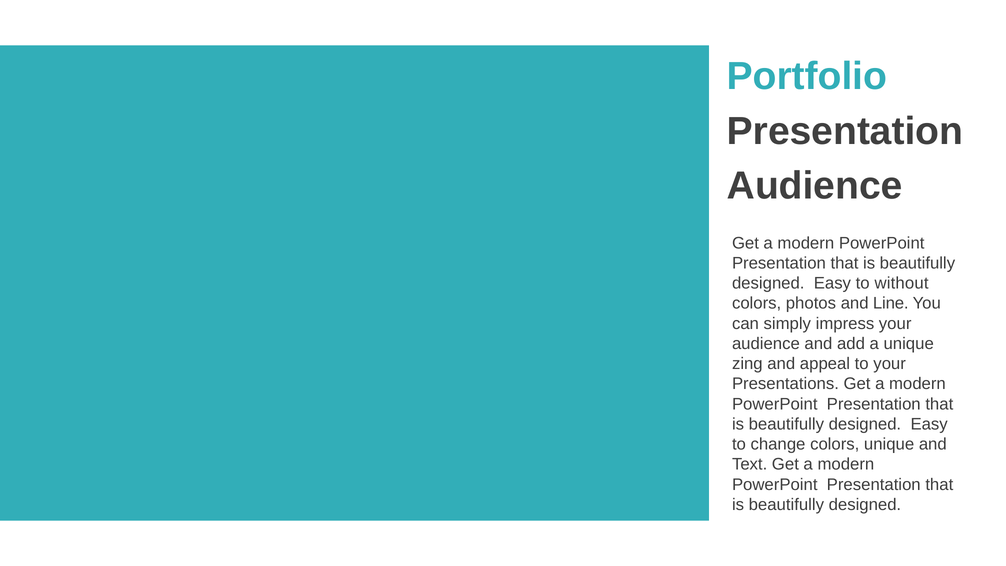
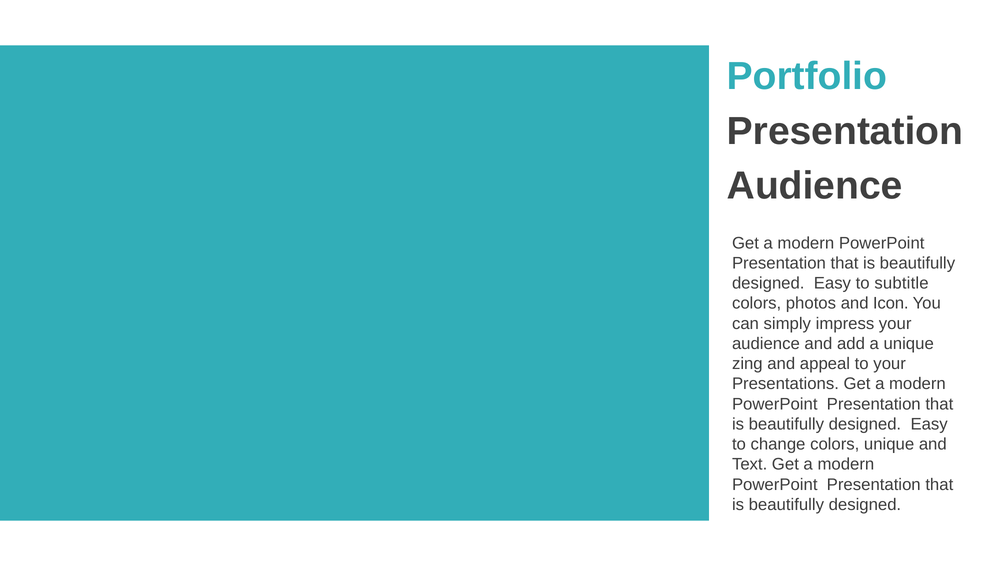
without: without -> subtitle (902, 283)
Line: Line -> Icon (891, 303)
